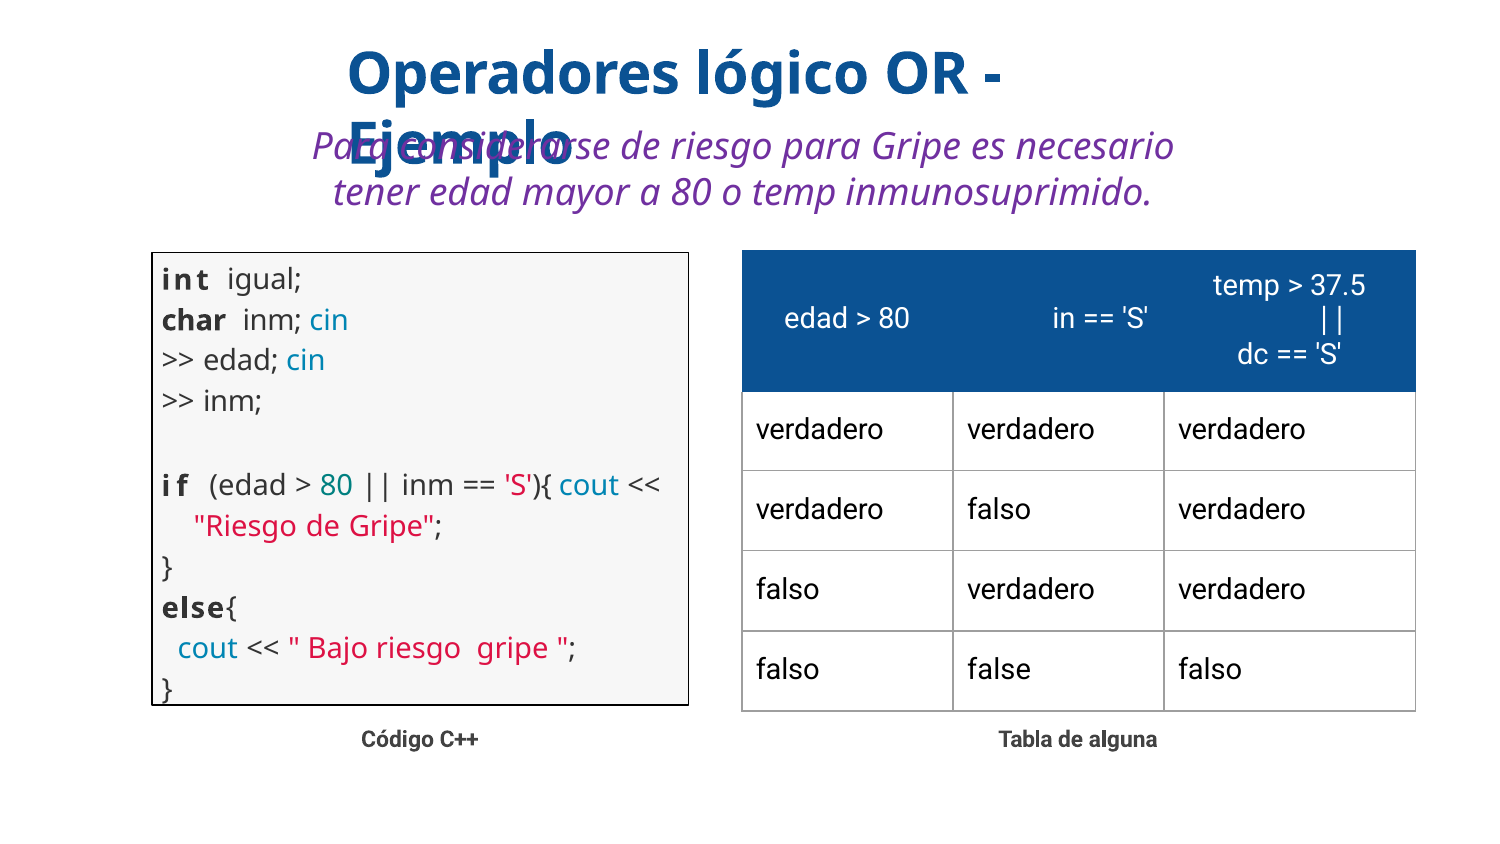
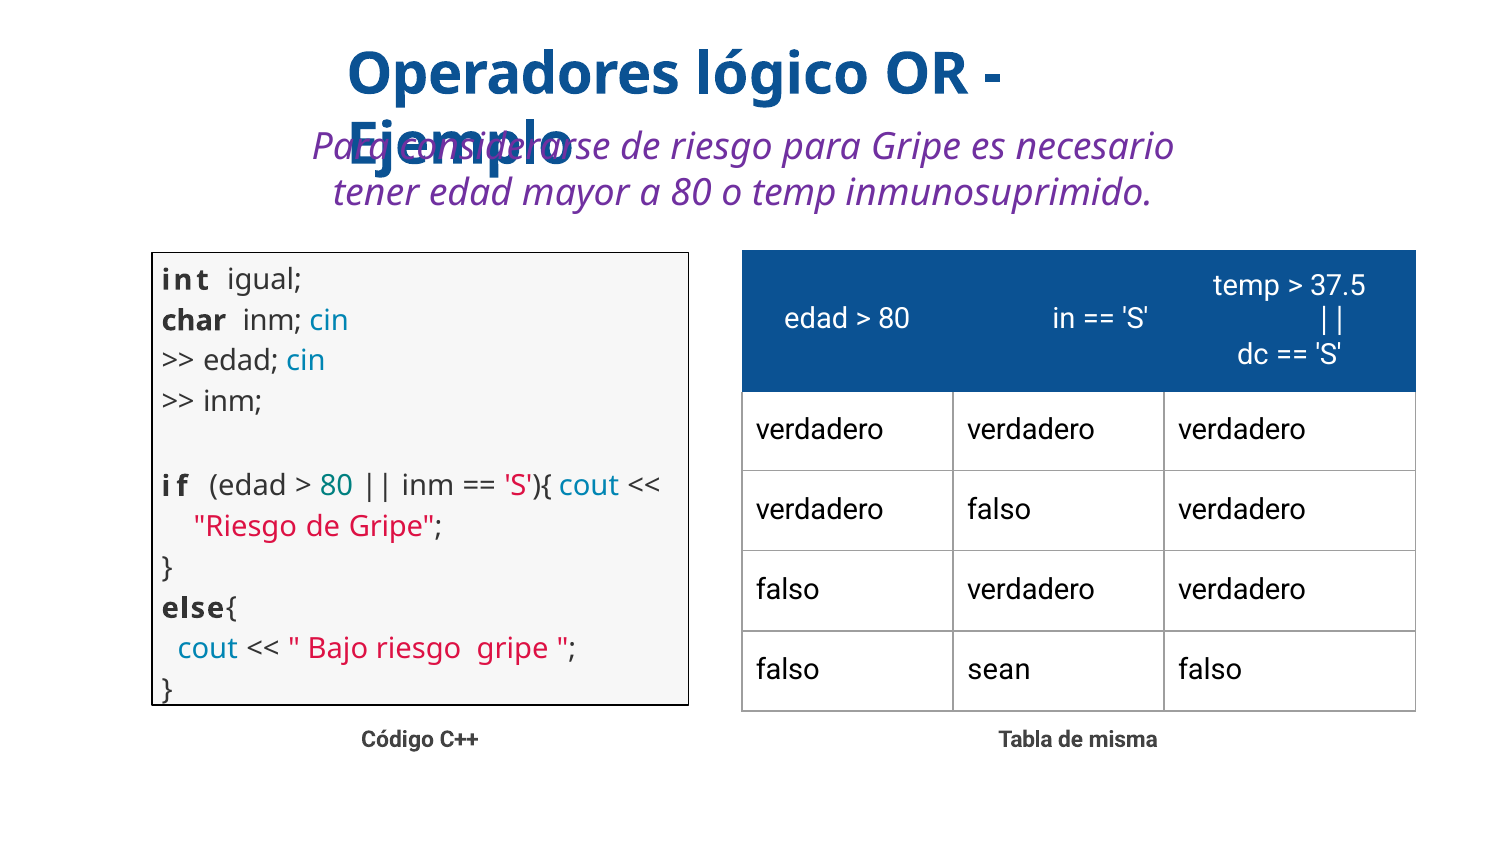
false: false -> sean (999, 670)
alguna: alguna -> misma (1123, 739)
